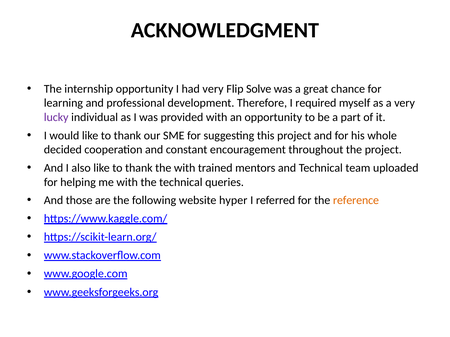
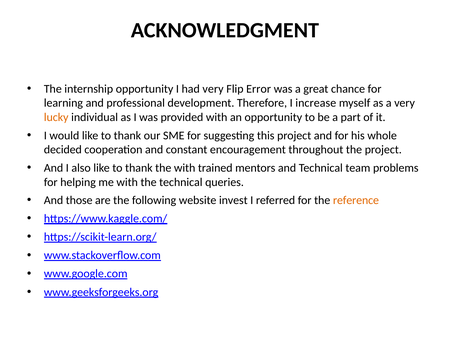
Solve: Solve -> Error (259, 89)
required: required -> increase (316, 103)
lucky colour: purple -> orange (56, 117)
uploaded: uploaded -> problems (396, 168)
hyper: hyper -> invest (233, 201)
